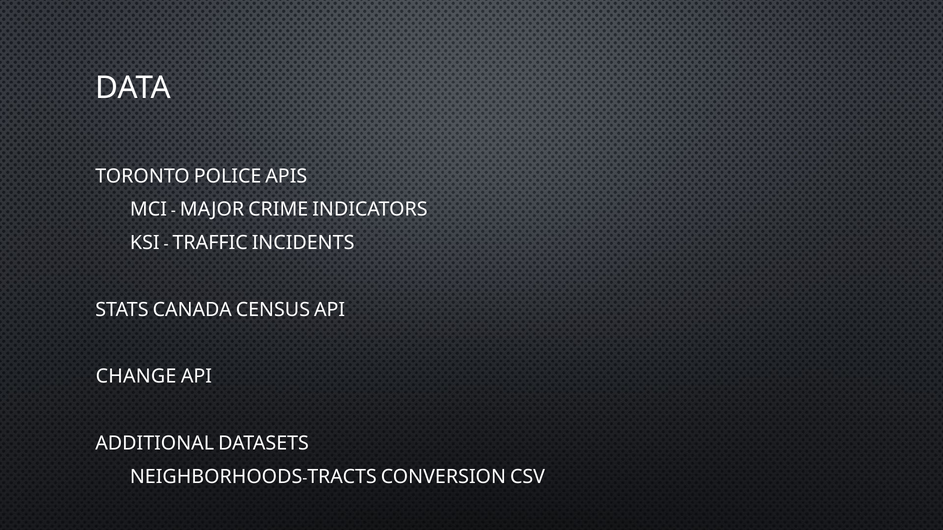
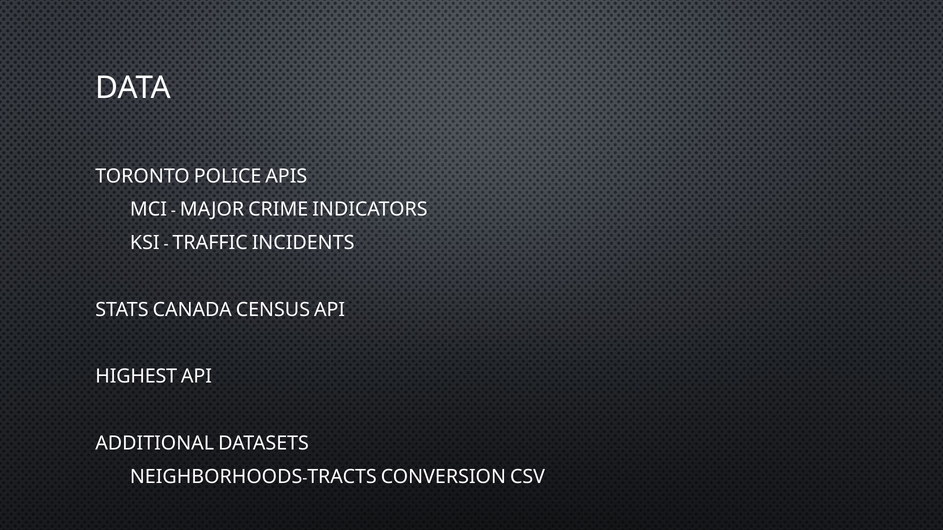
CHANGE: CHANGE -> HIGHEST (136, 377)
